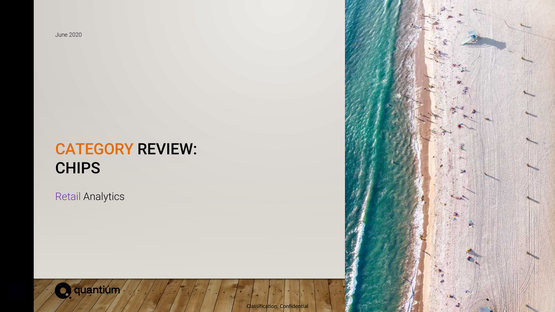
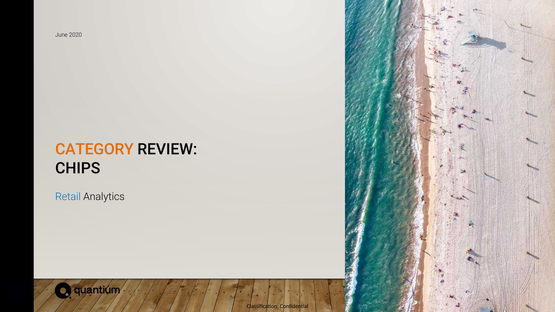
Retail colour: purple -> blue (68, 197)
